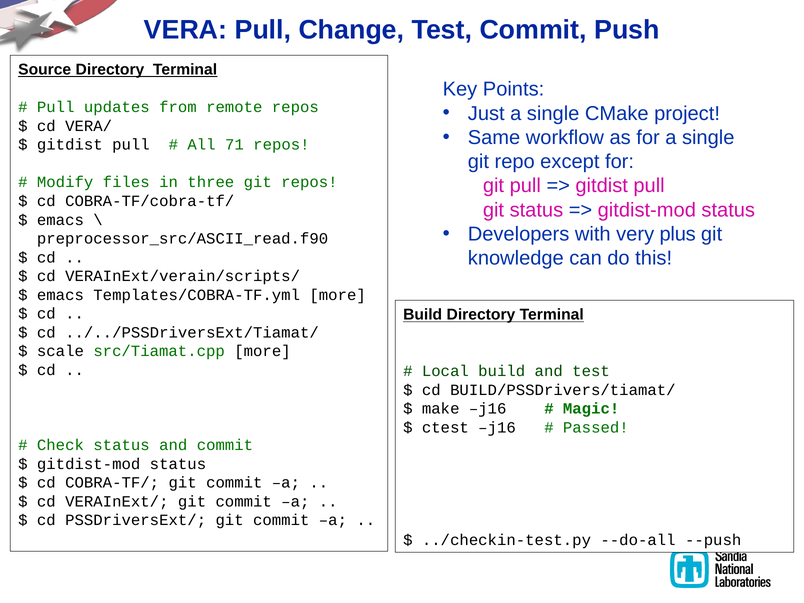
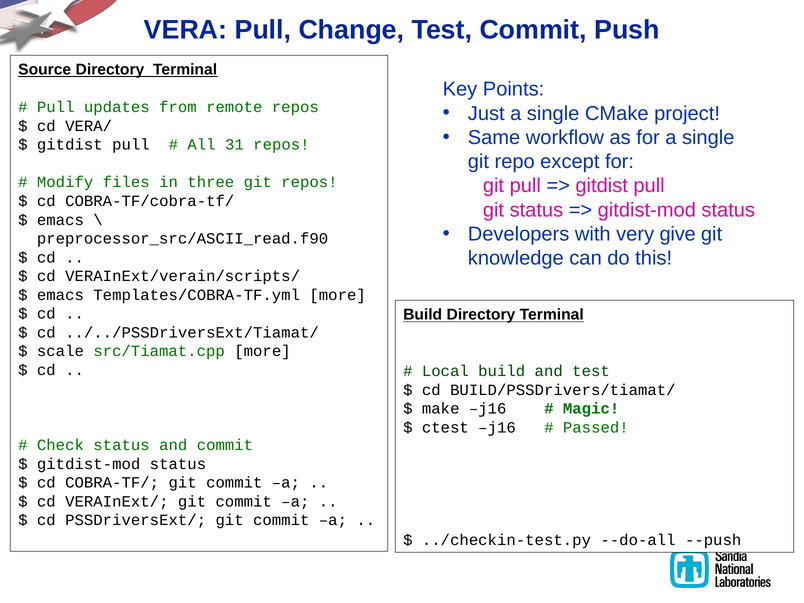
71: 71 -> 31 (234, 145)
plus: plus -> give (678, 234)
